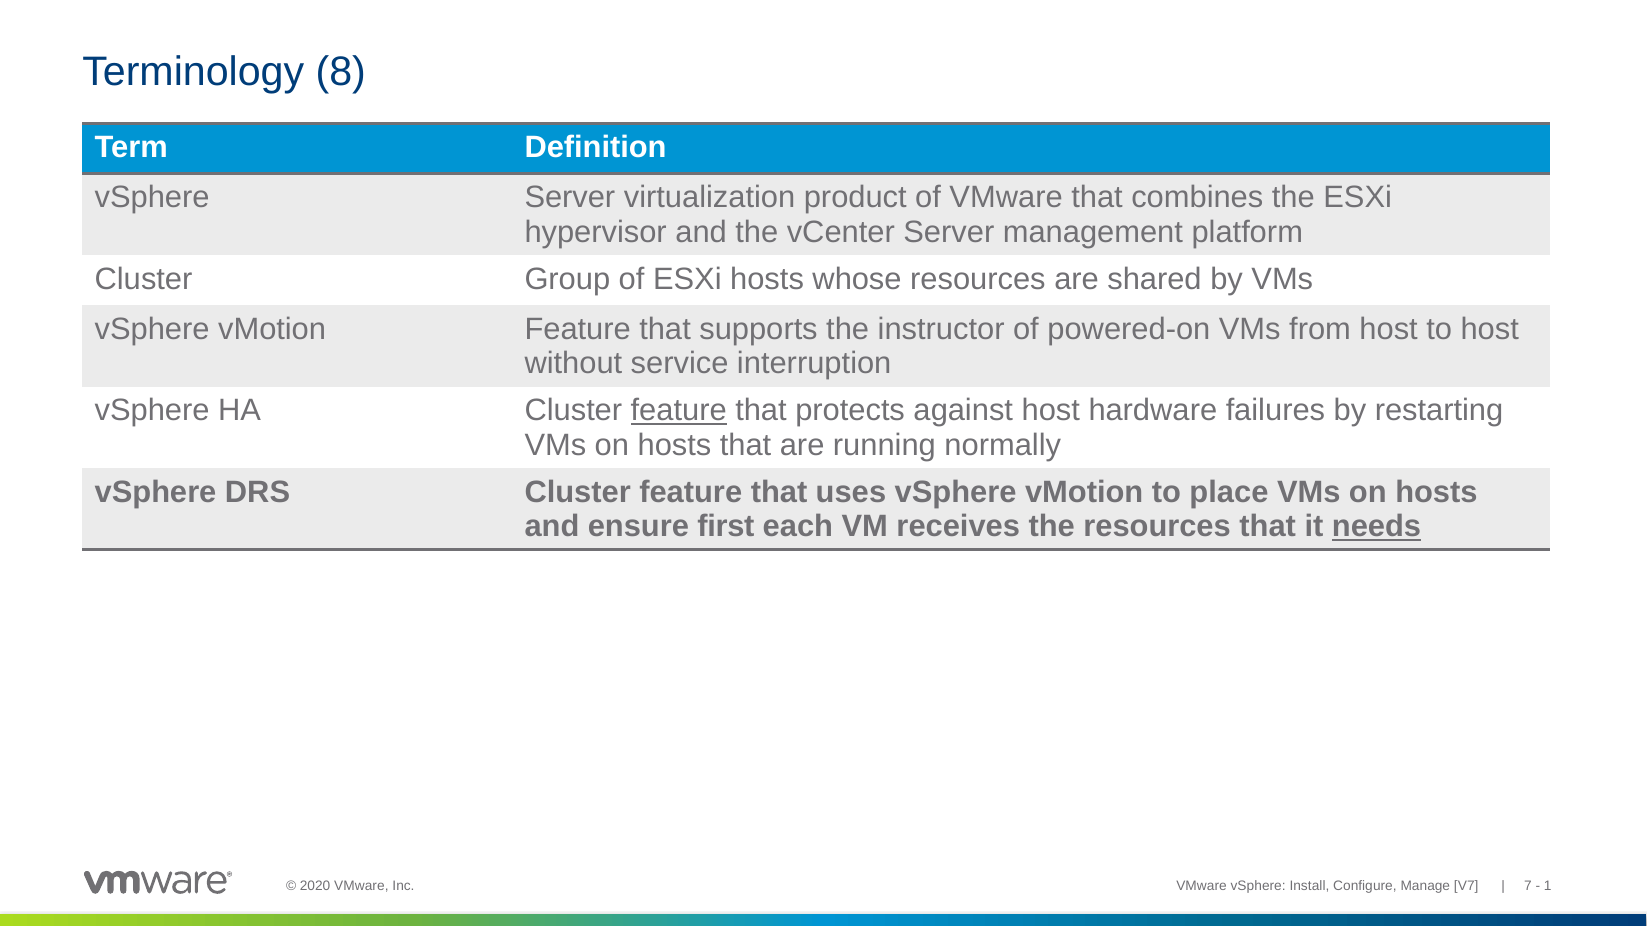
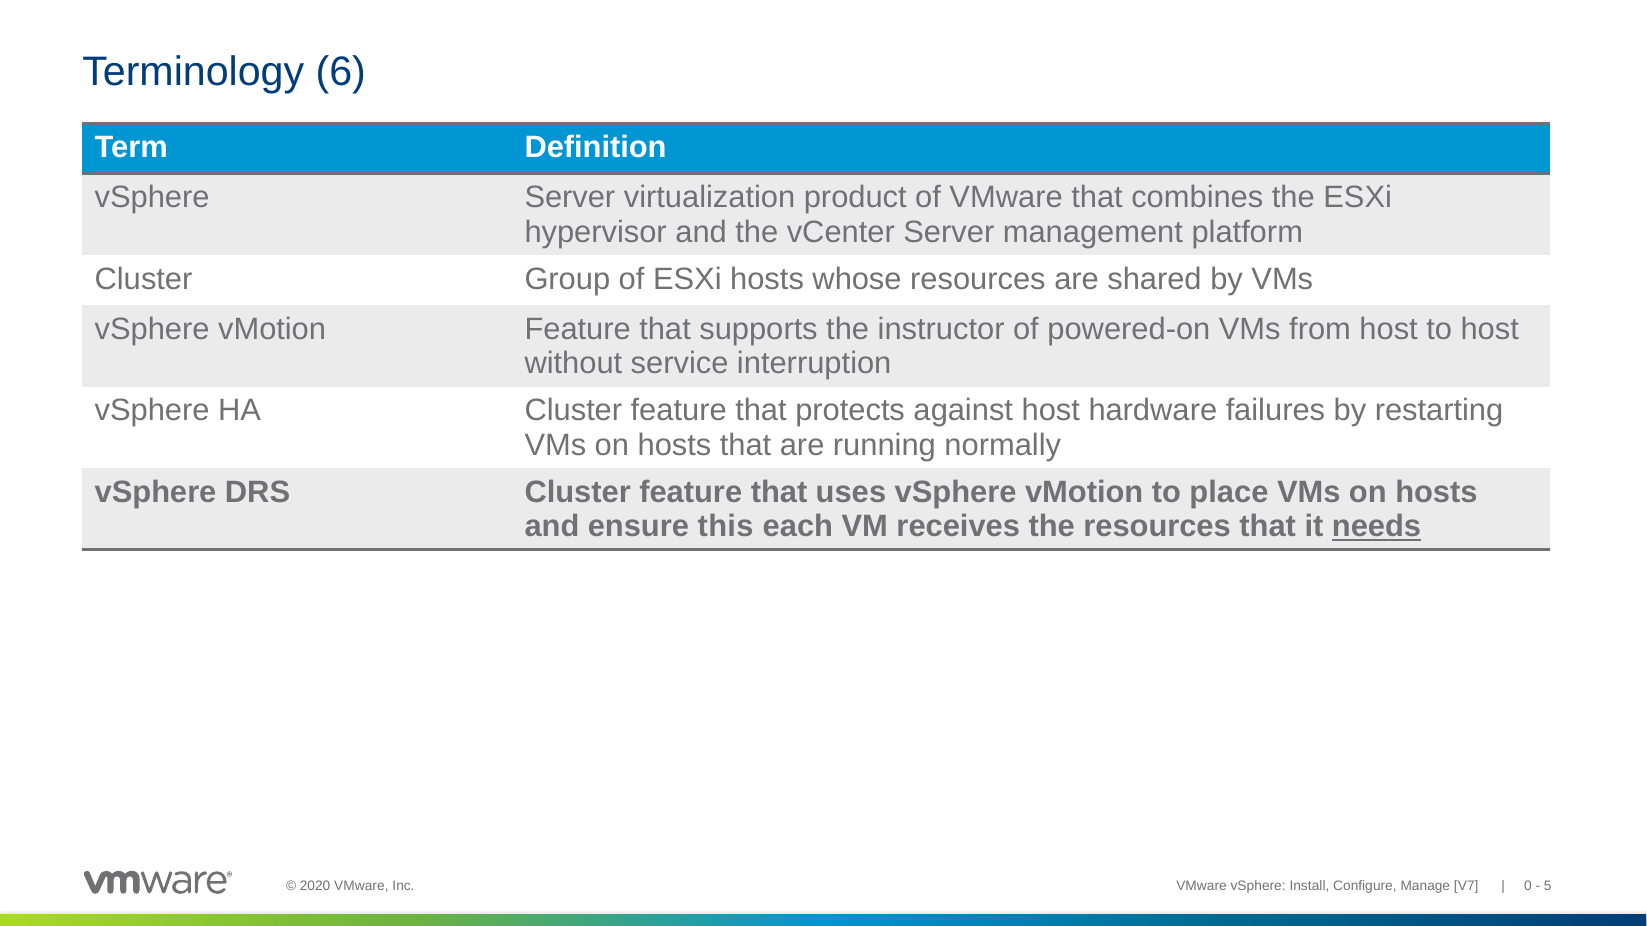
8: 8 -> 6 (341, 71)
feature underline: present -> none (679, 411)
first: first -> this (726, 527)
7: 7 -> 0 (1528, 887)
1: 1 -> 5 (1548, 887)
